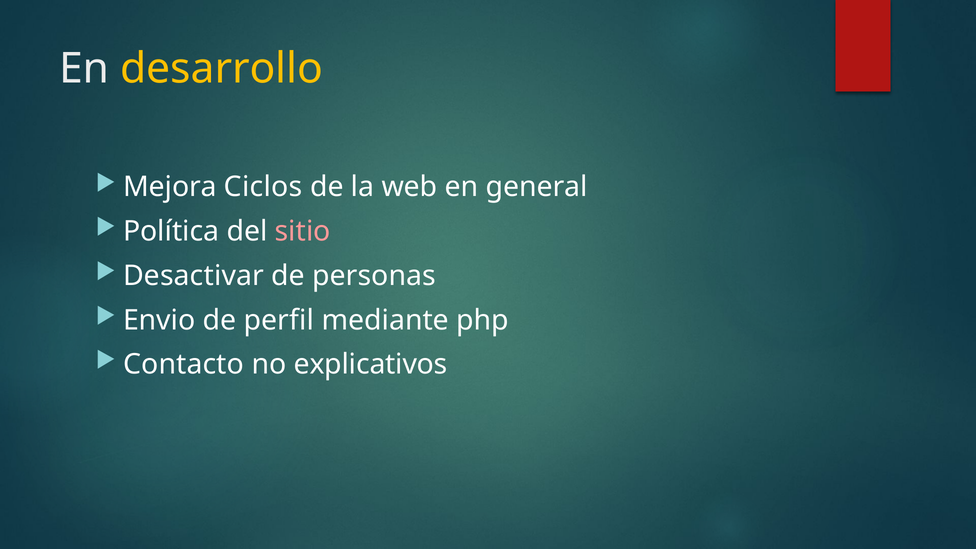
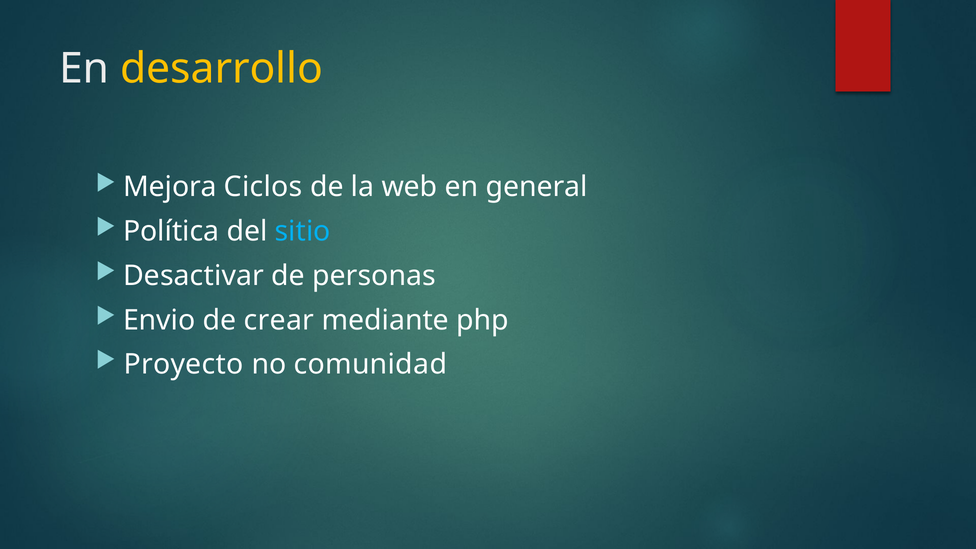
sitio colour: pink -> light blue (303, 231)
perfil: perfil -> crear (279, 320)
Contacto: Contacto -> Proyecto (184, 364)
explicativos: explicativos -> comunidad (370, 364)
